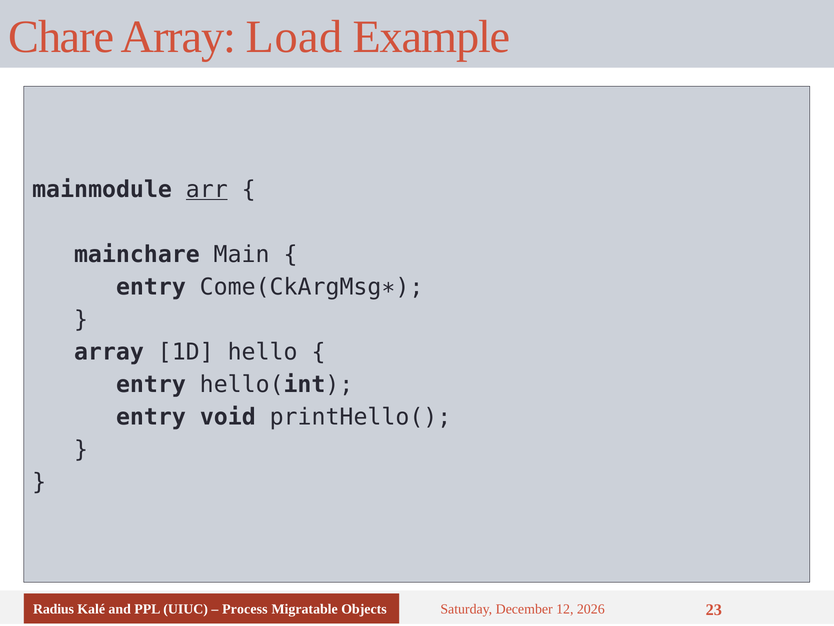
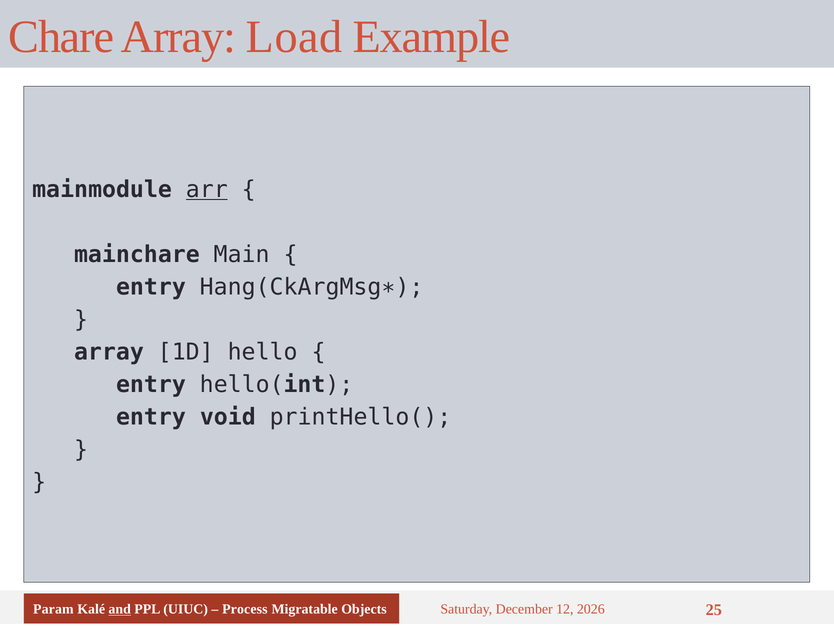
Come(CkArgMsg∗: Come(CkArgMsg∗ -> Hang(CkArgMsg∗ (312, 287)
Radius: Radius -> Param (53, 609)
and underline: none -> present (120, 609)
23: 23 -> 25 (714, 610)
